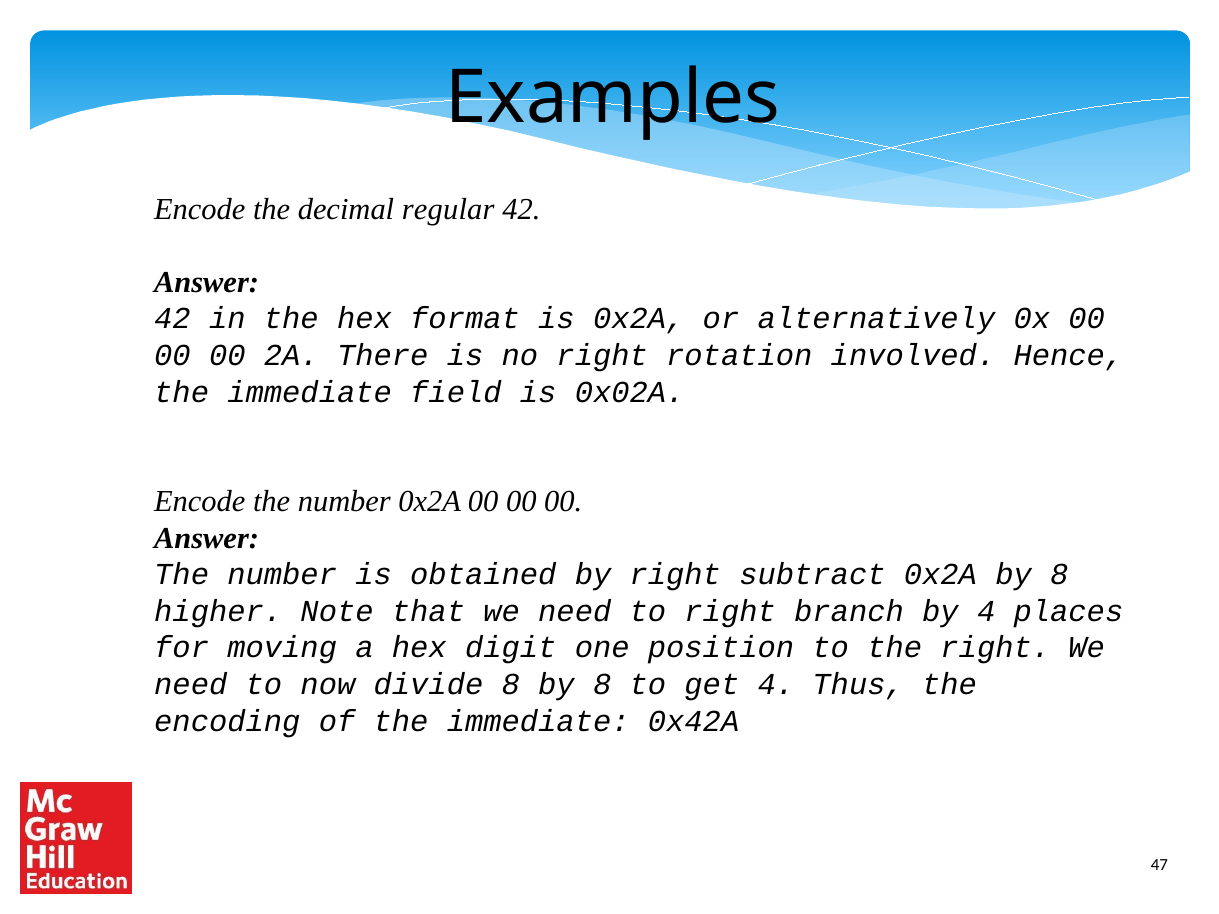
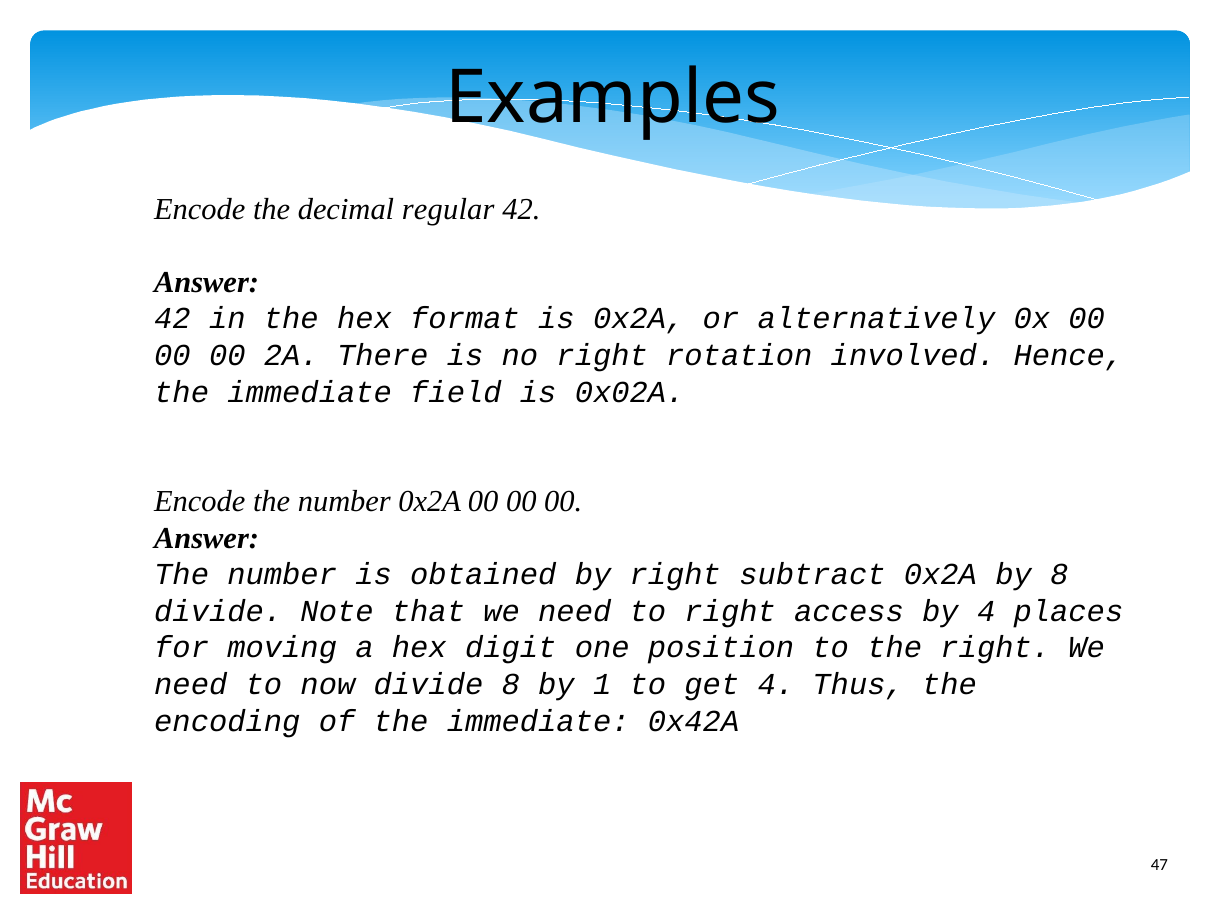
higher: higher -> divide (218, 611)
branch: branch -> access (849, 611)
8 by 8: 8 -> 1 (602, 685)
